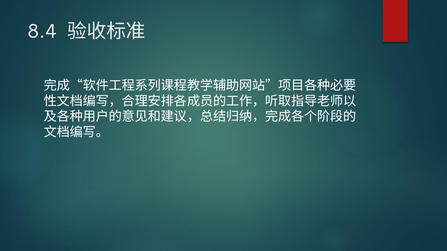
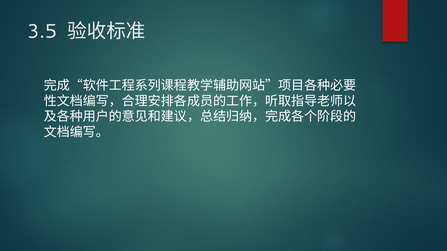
8.4: 8.4 -> 3.5 (42, 31)
